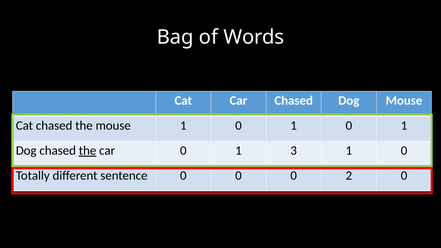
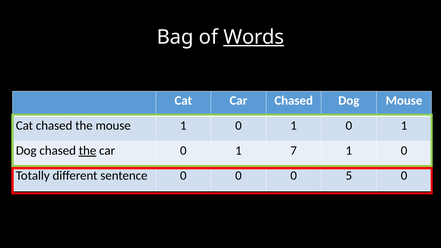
Words underline: none -> present (254, 37)
3: 3 -> 7 (294, 151)
2: 2 -> 5 (349, 176)
